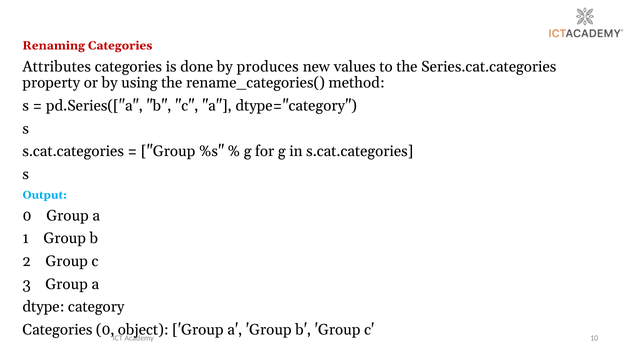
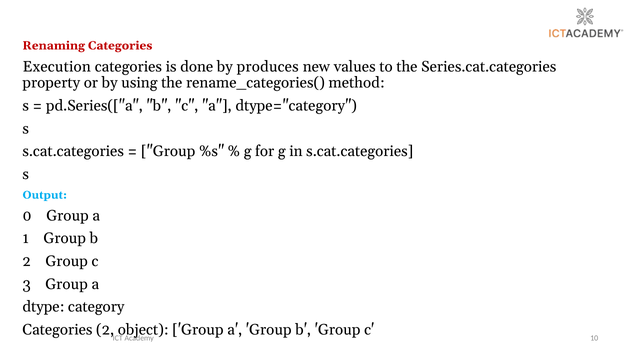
Attributes: Attributes -> Execution (57, 67)
Categories 0: 0 -> 2 (105, 330)
